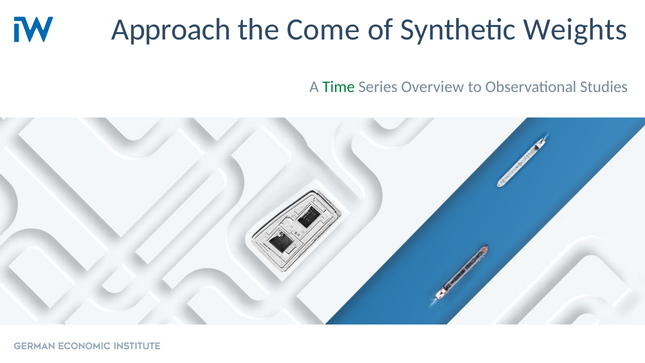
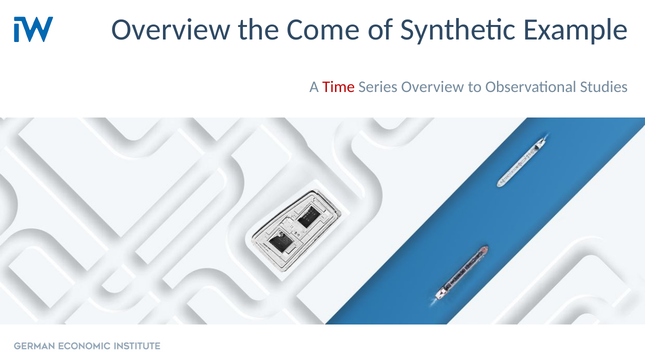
Approach: Approach -> Overview (171, 29)
Weights: Weights -> Example (576, 29)
Time colour: green -> red (339, 87)
